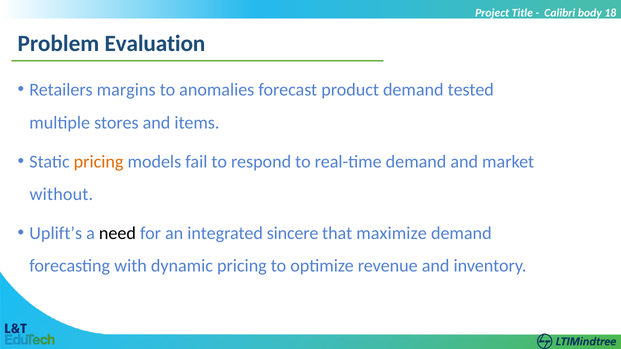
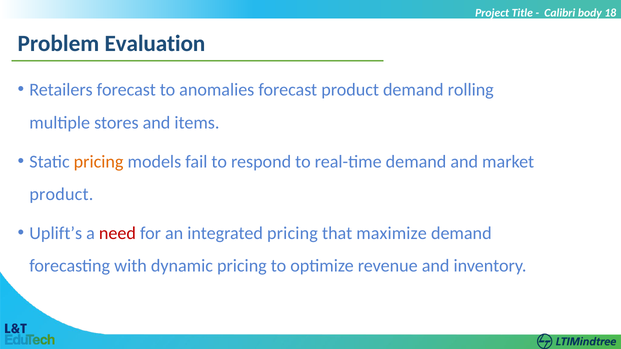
Retailers margins: margins -> forecast (126, 90)
tested: tested -> rolling (471, 90)
without: without -> product (61, 194)
need colour: black -> red (117, 234)
integrated sincere: sincere -> pricing (292, 234)
